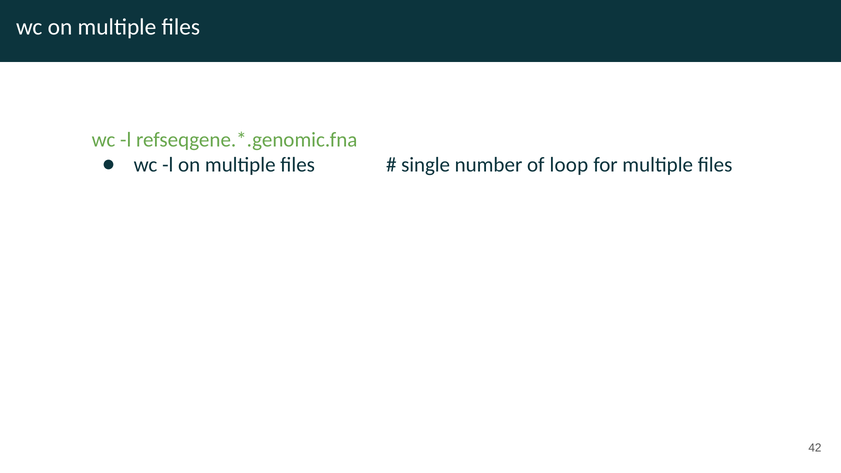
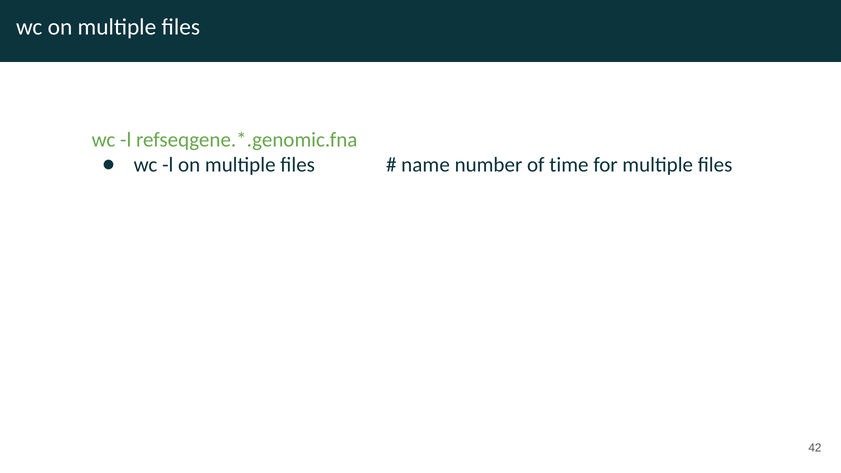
single: single -> name (425, 165)
loop: loop -> time (569, 165)
